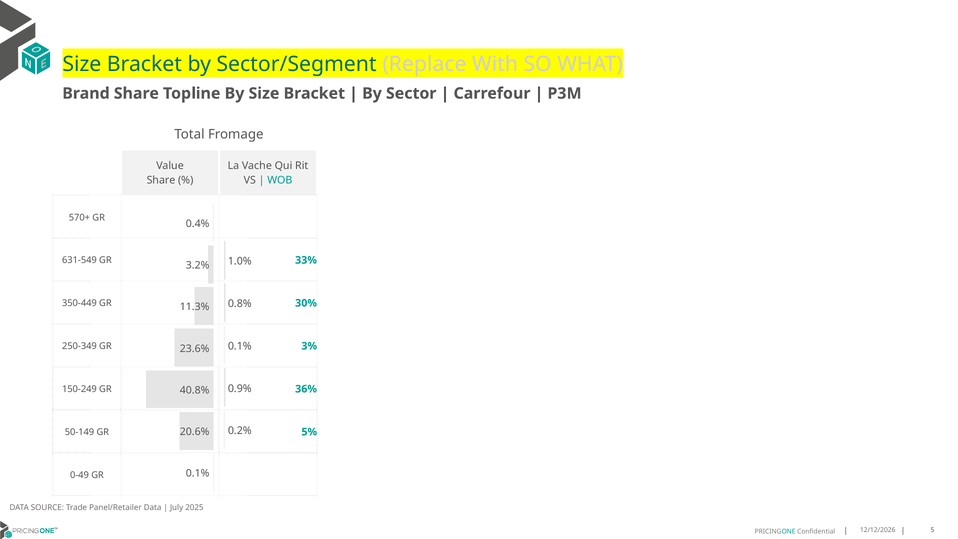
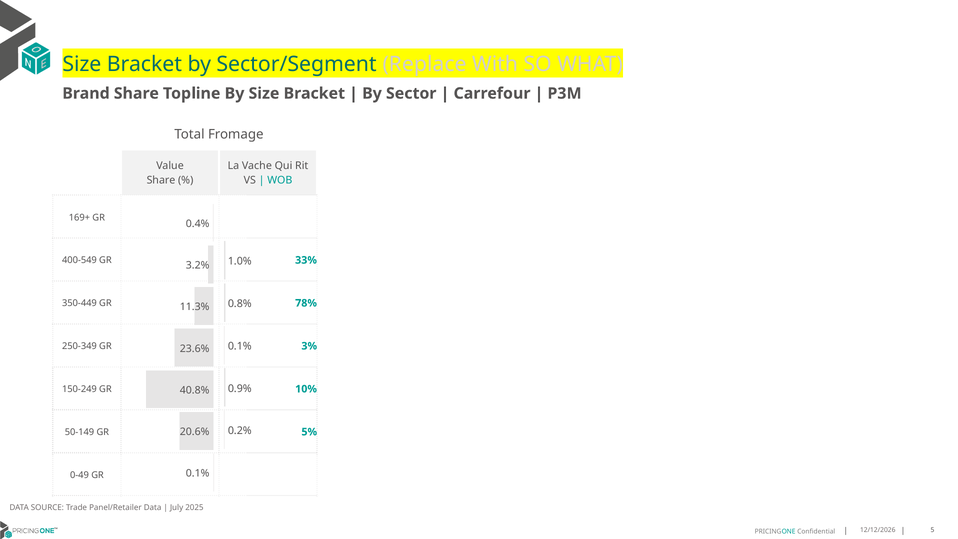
570+: 570+ -> 169+ (79, 217)
631-549: 631-549 -> 400-549 (79, 260)
30%: 30% -> 78% (306, 303)
36%: 36% -> 10% (306, 389)
